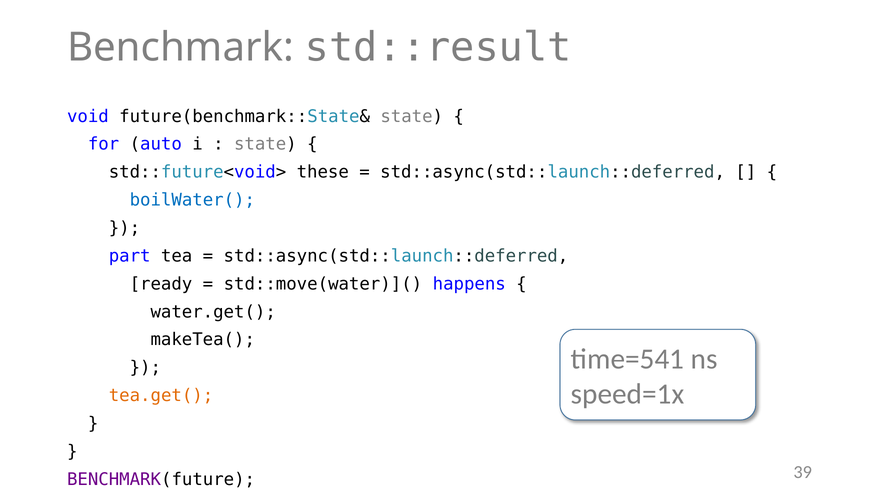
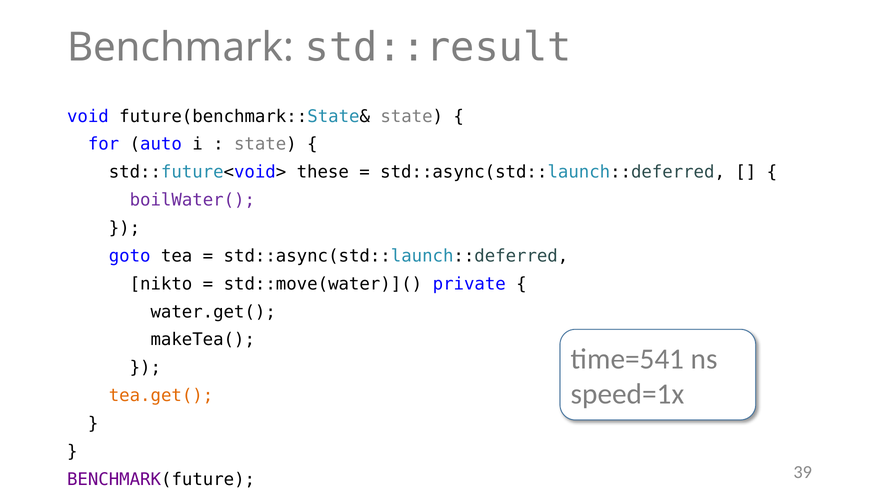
boilWater( colour: blue -> purple (192, 200)
part: part -> goto (130, 256)
ready: ready -> nikto (161, 284)
happens: happens -> private (469, 284)
